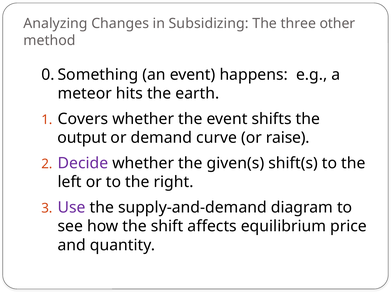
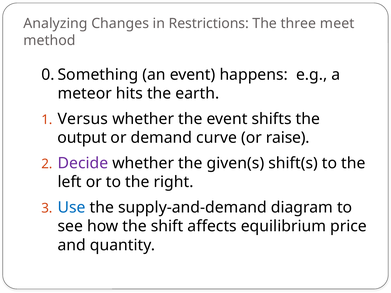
Subsidizing: Subsidizing -> Restrictions (209, 24)
other: other -> meet (337, 24)
Covers: Covers -> Versus (83, 119)
Use colour: purple -> blue (72, 208)
